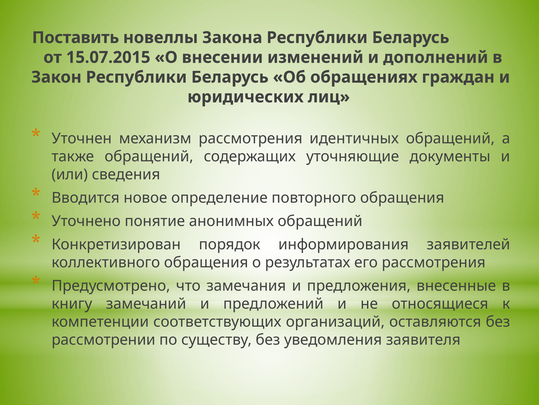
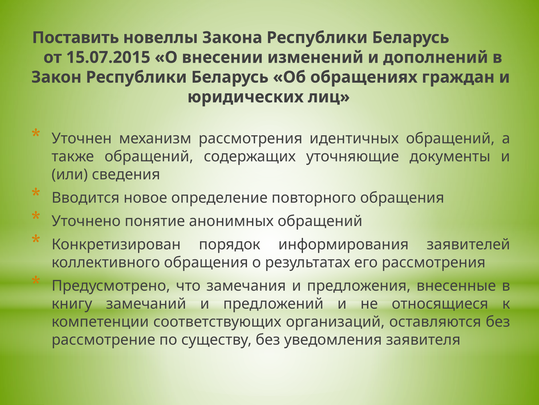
рассмотрении: рассмотрении -> рассмотрение (103, 339)
